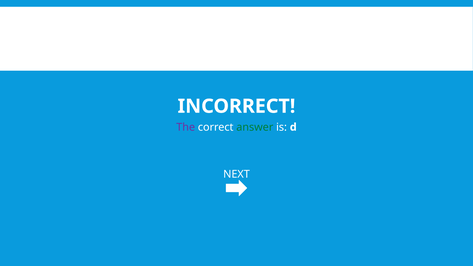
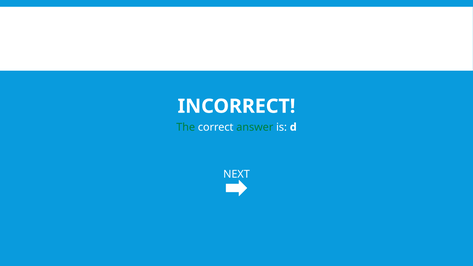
The colour: purple -> green (186, 127)
